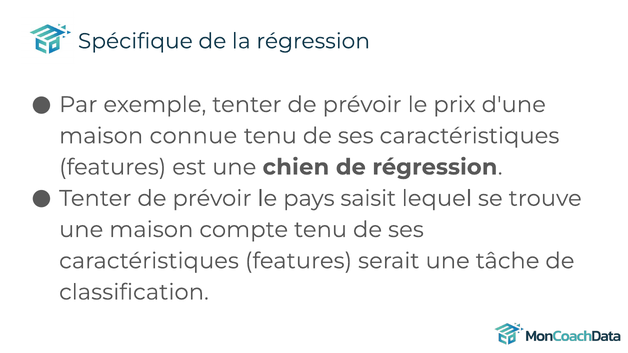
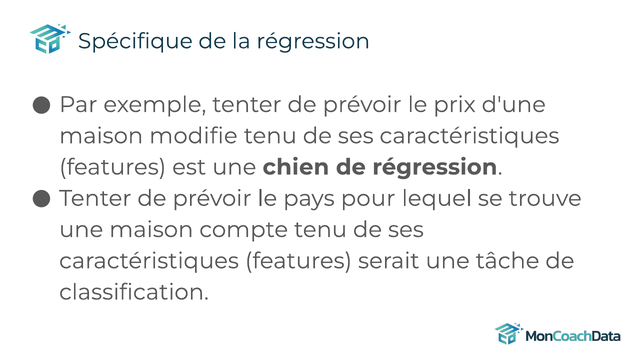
connue: connue -> modifie (193, 136)
saisit: saisit -> pour (368, 199)
